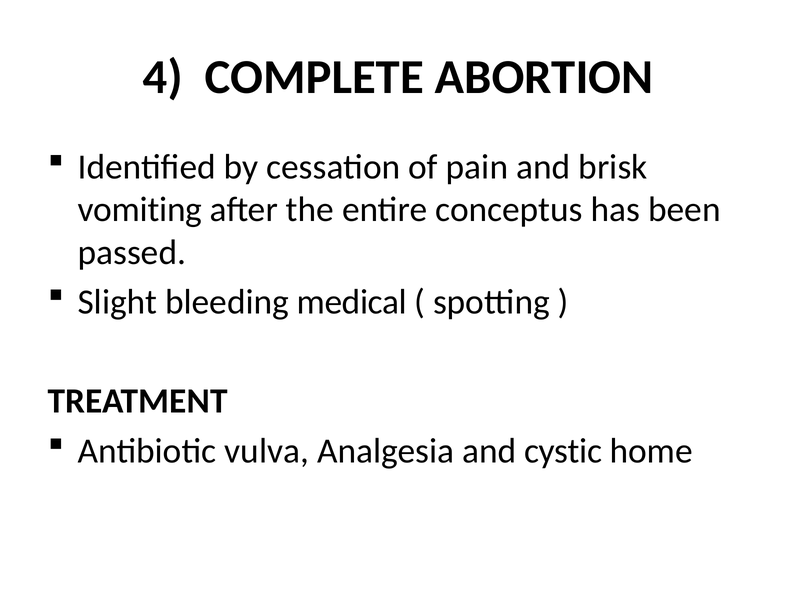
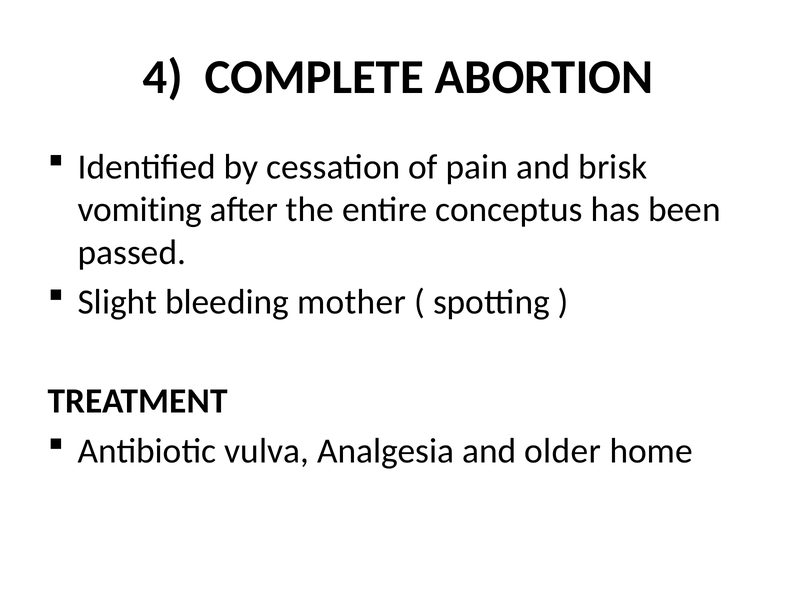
medical: medical -> mother (352, 302)
cystic: cystic -> older (563, 451)
